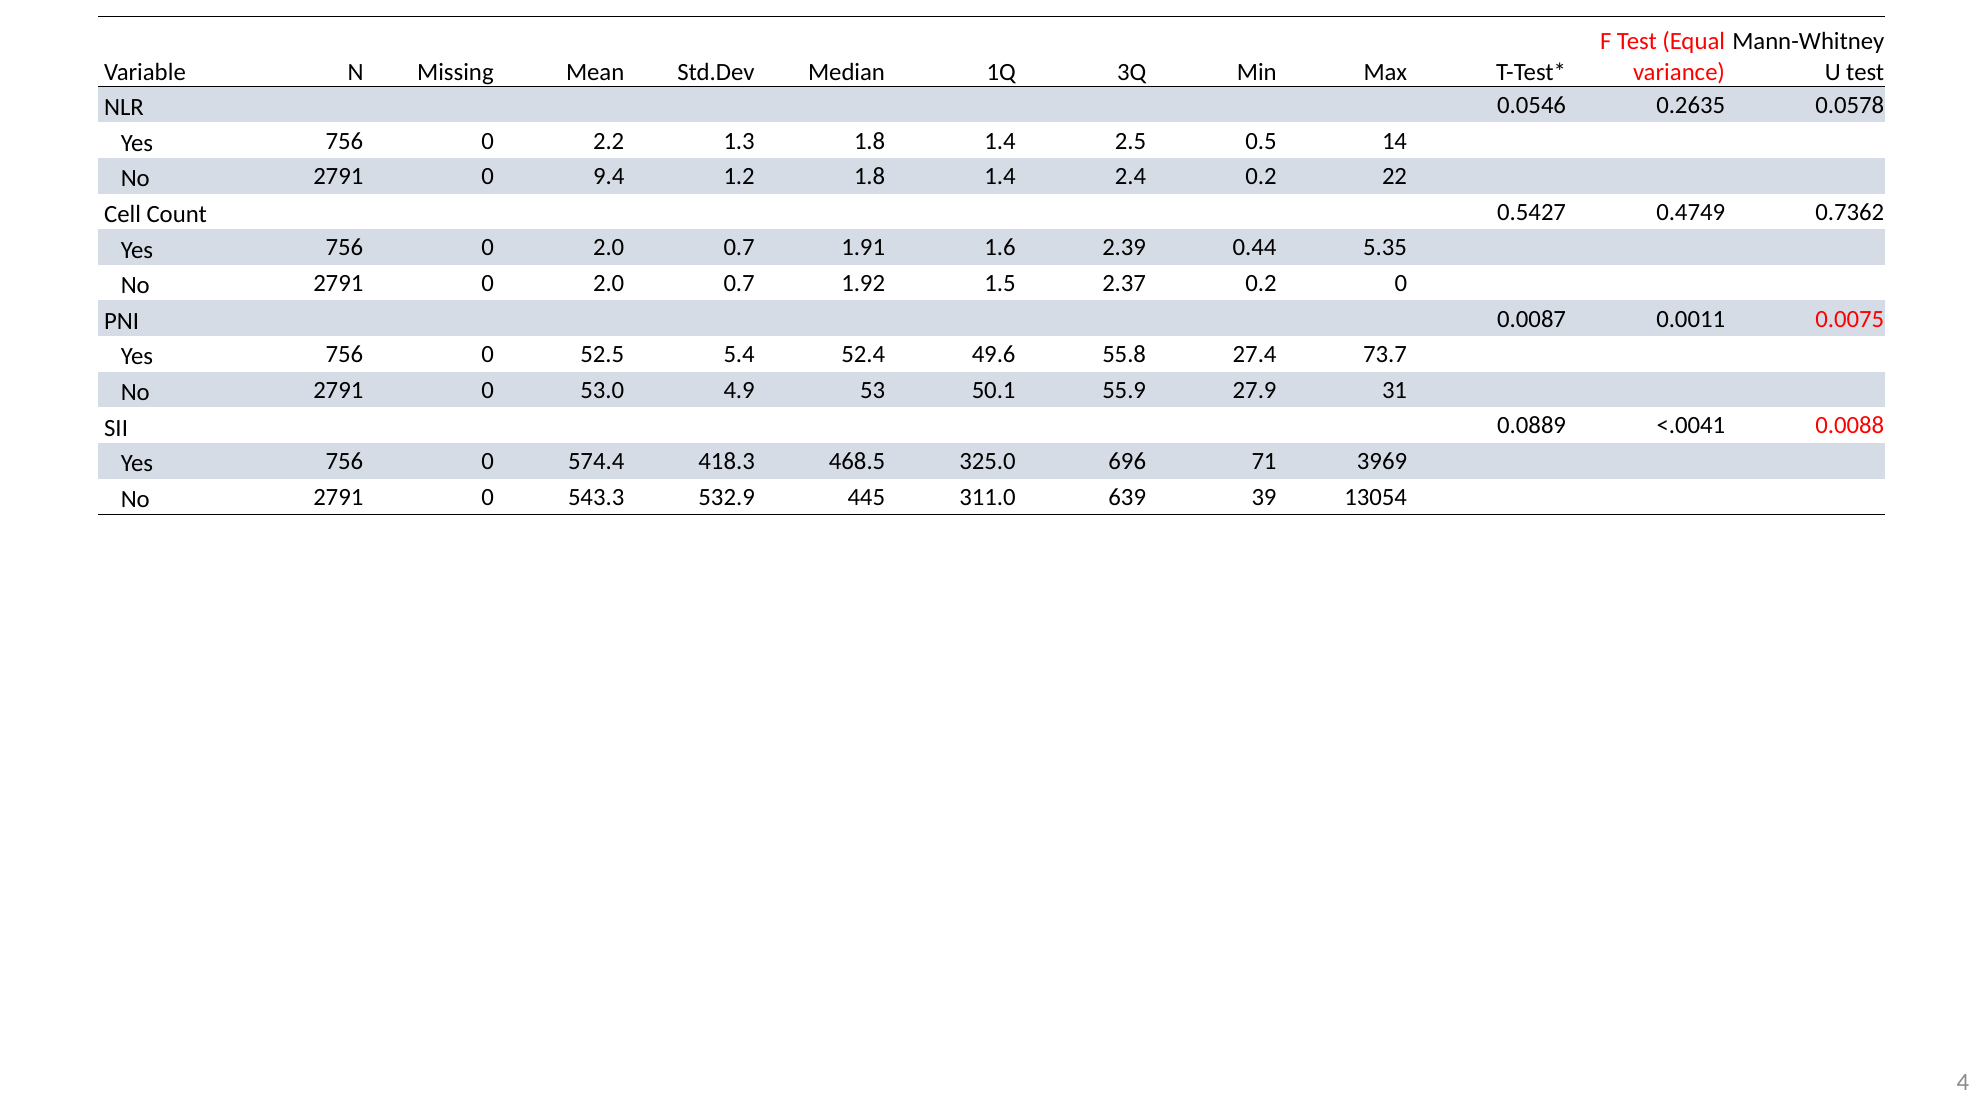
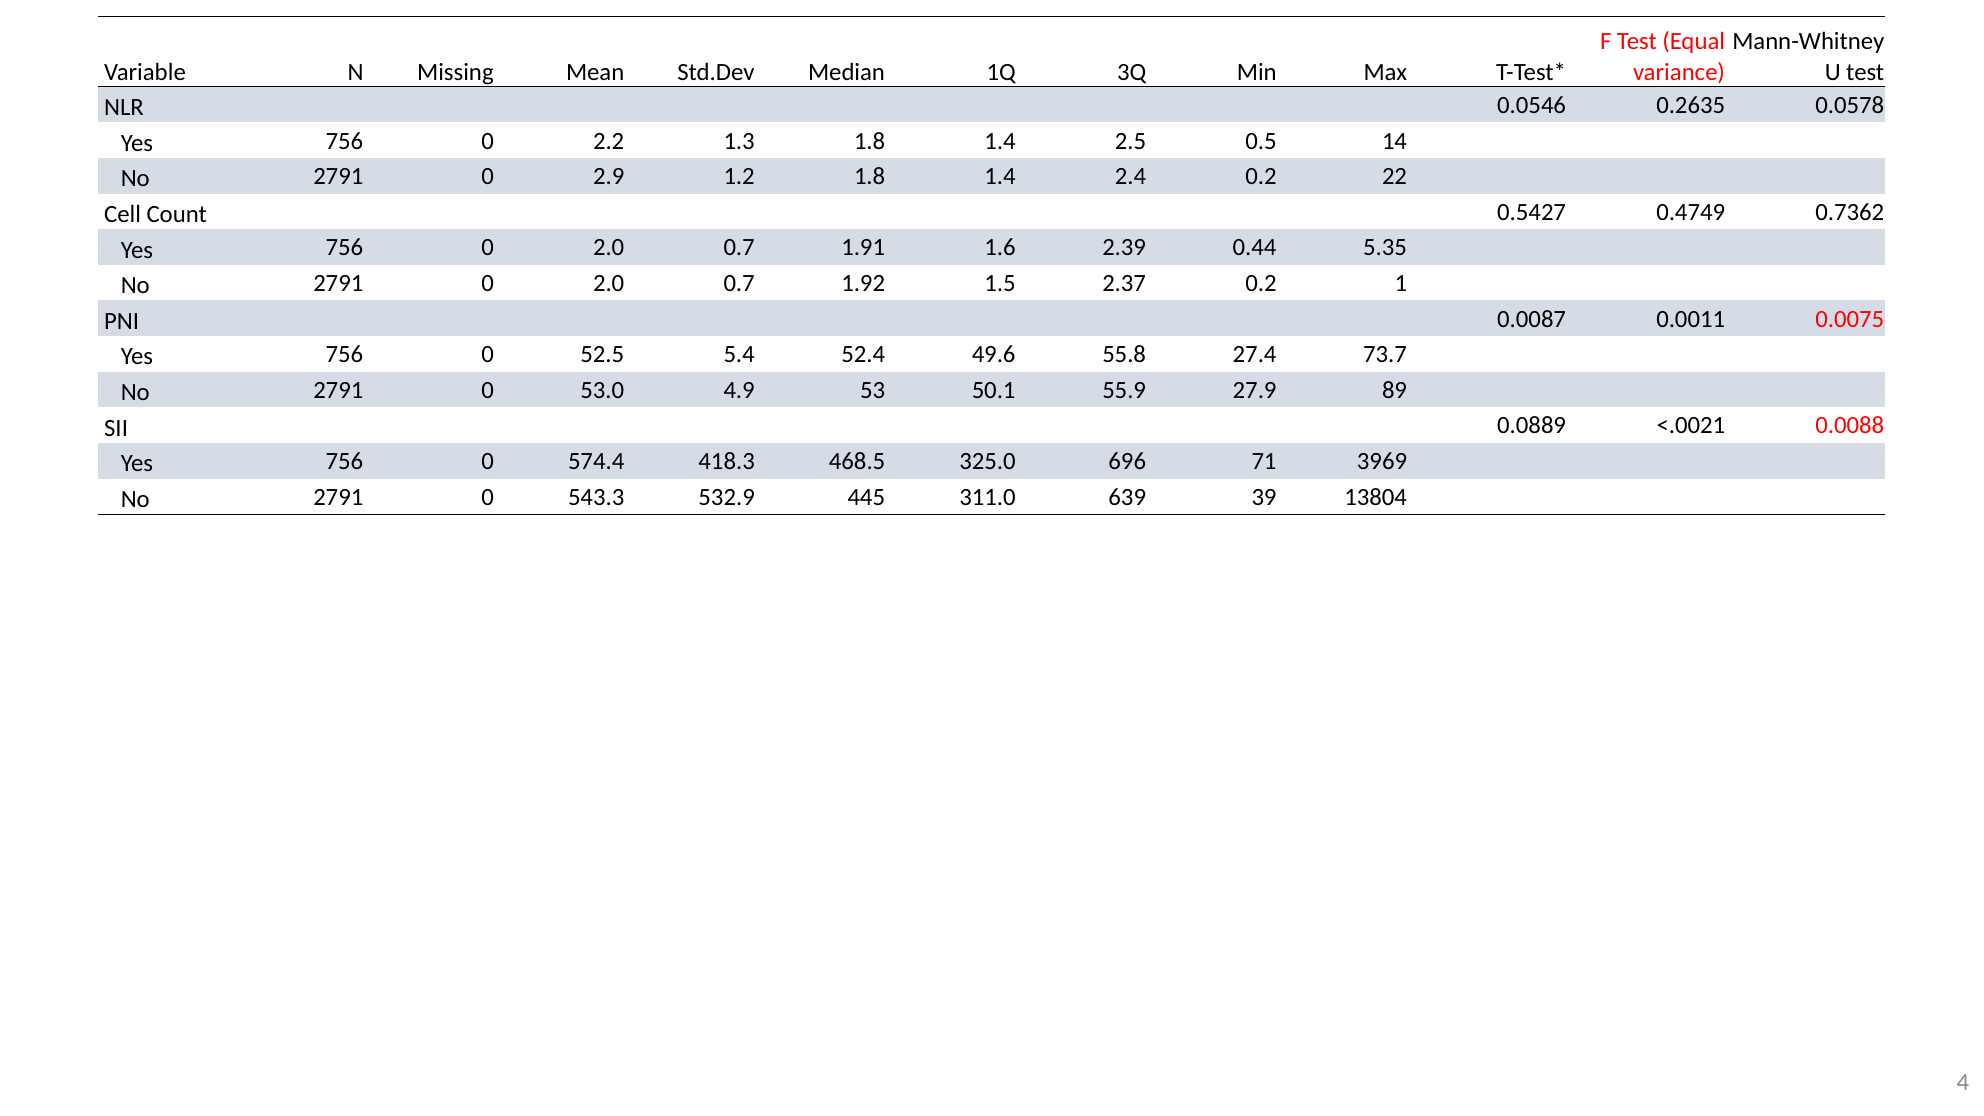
9.4: 9.4 -> 2.9 (609, 176)
0.2 0: 0 -> 1 (1401, 283)
31: 31 -> 89 (1395, 390)
<.0041: <.0041 -> <.0021 (1691, 426)
13054: 13054 -> 13804 (1376, 497)
